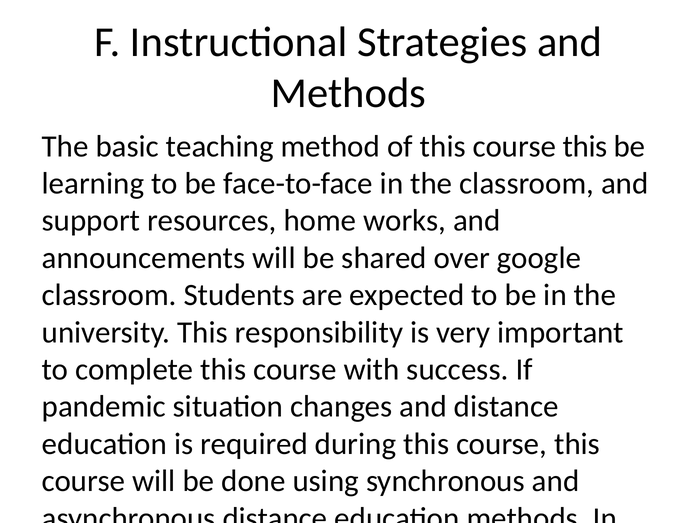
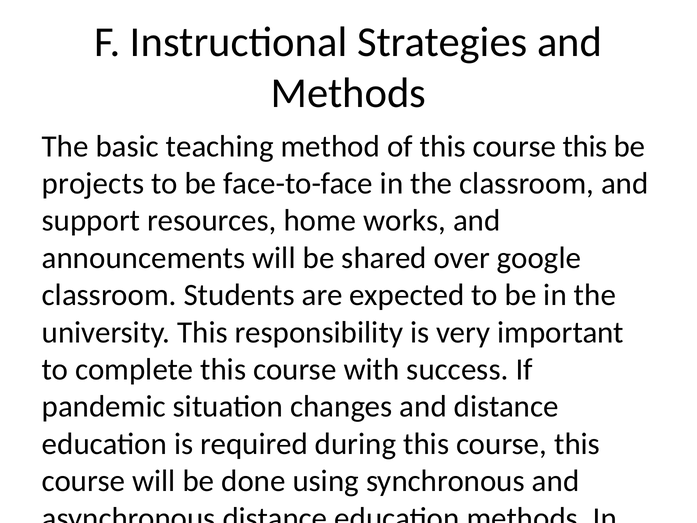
learning: learning -> projects (93, 183)
